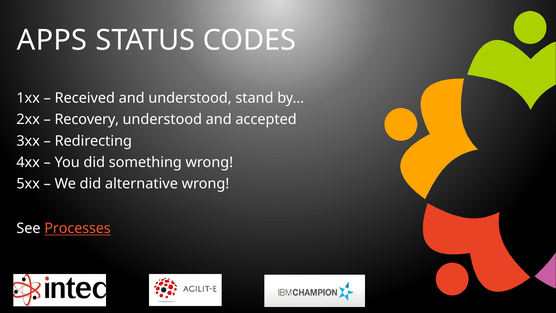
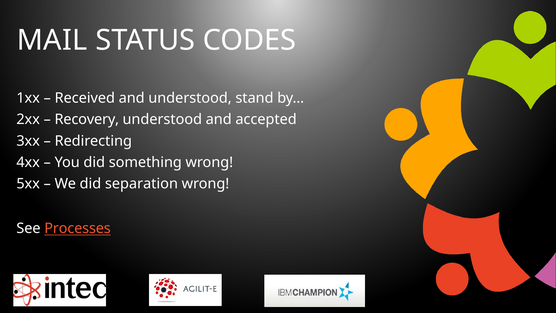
APPS: APPS -> MAIL (52, 40)
alternative: alternative -> separation (141, 184)
